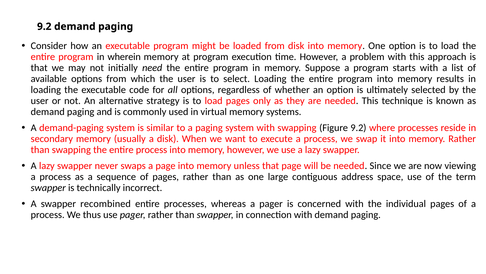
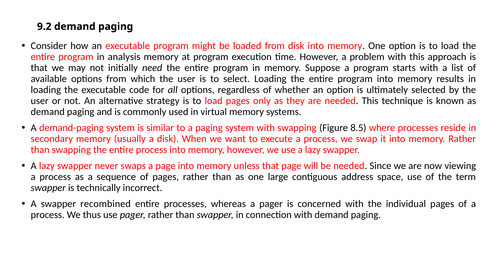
wherein: wherein -> analysis (124, 57)
Figure 9.2: 9.2 -> 8.5 (358, 127)
